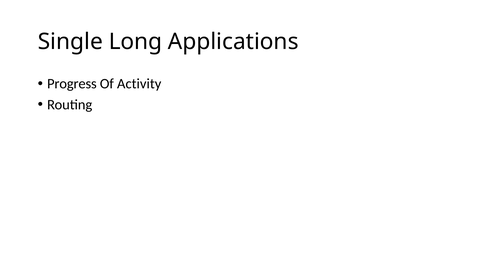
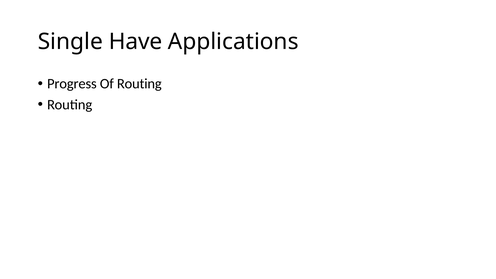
Long: Long -> Have (135, 42)
Of Activity: Activity -> Routing (139, 84)
